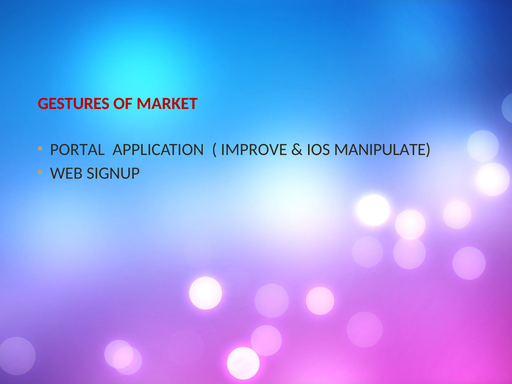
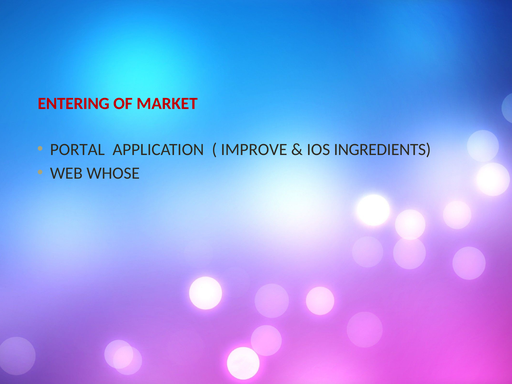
GESTURES: GESTURES -> ENTERING (74, 104)
MANIPULATE: MANIPULATE -> INGREDIENTS (382, 149)
SIGNUP: SIGNUP -> WHOSE (113, 173)
